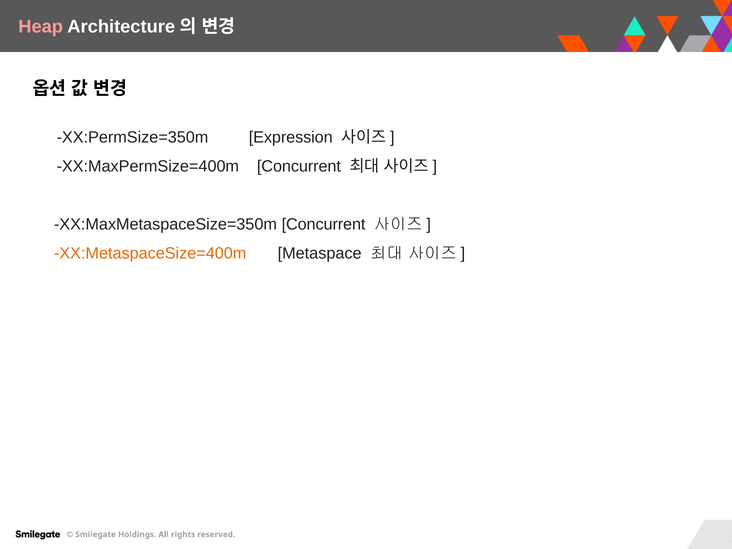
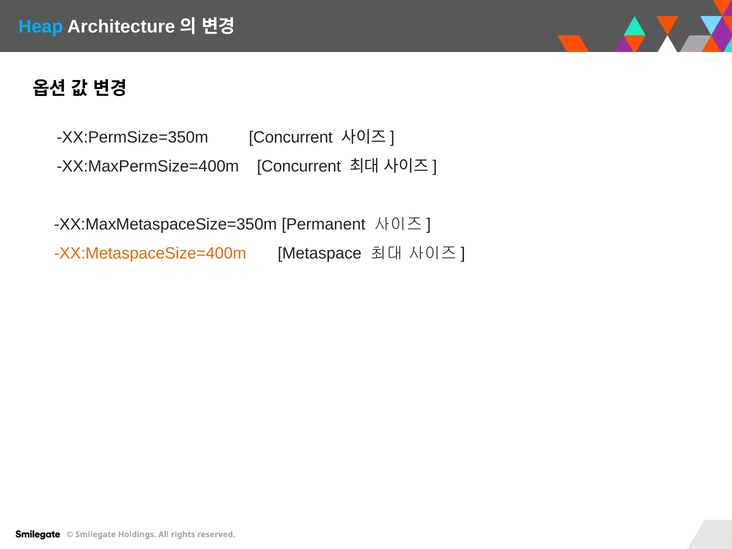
Heap colour: pink -> light blue (41, 27)
XX:PermSize=350m Expression: Expression -> Concurrent (291, 137)
XX:MaxMetaspaceSize=350m Concurrent: Concurrent -> Permanent (324, 224)
